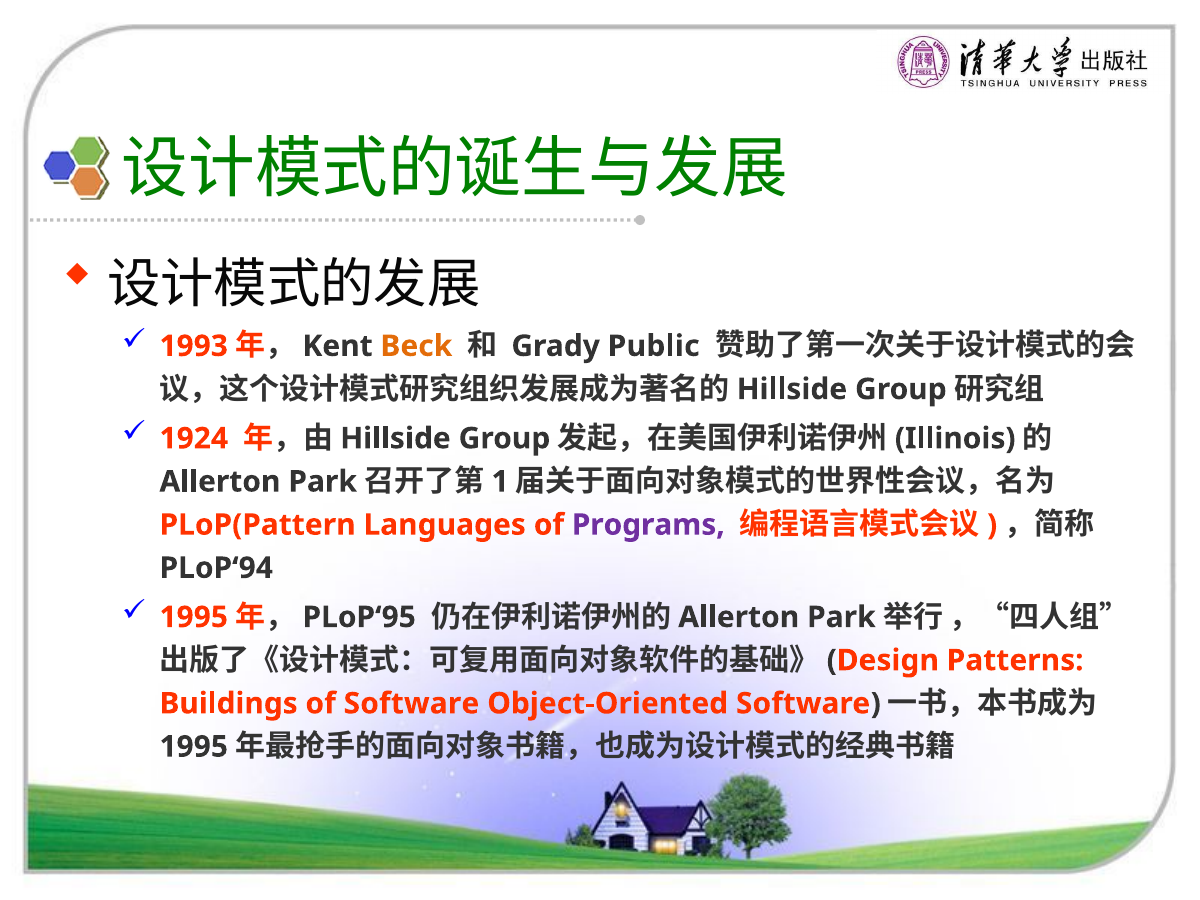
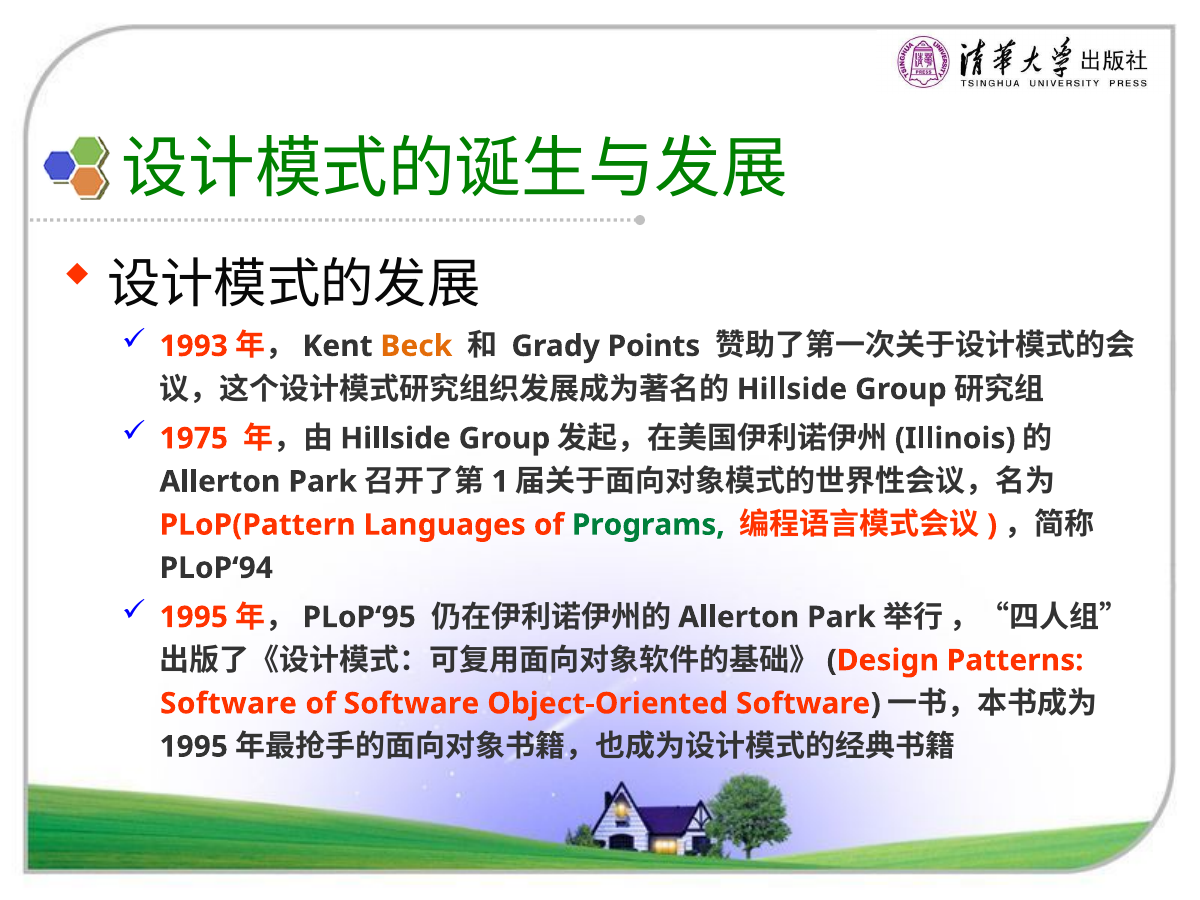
Public: Public -> Points (654, 346)
1924: 1924 -> 1975 (194, 438)
Programs colour: purple -> green (648, 525)
Buildings: Buildings -> Software (228, 704)
